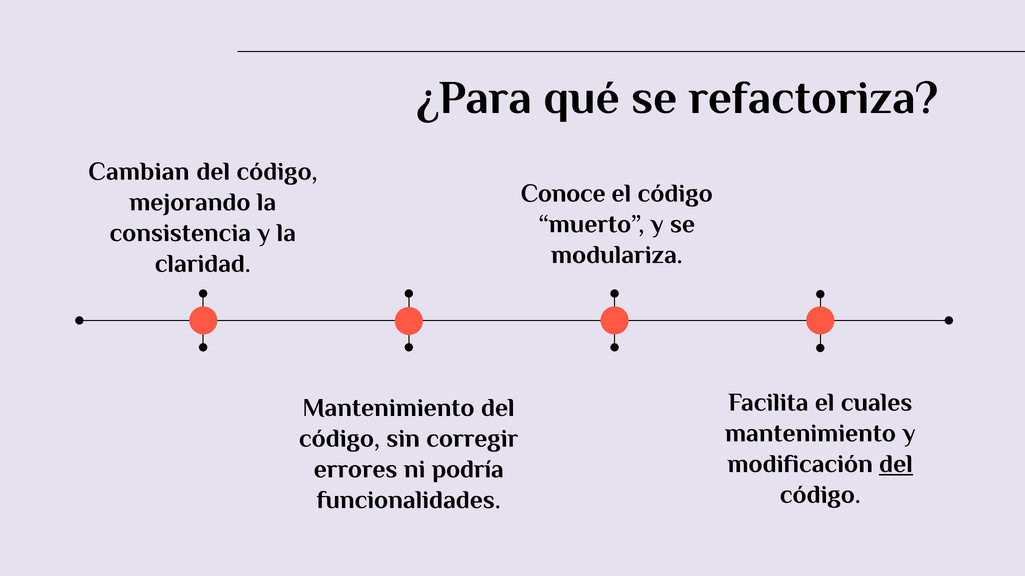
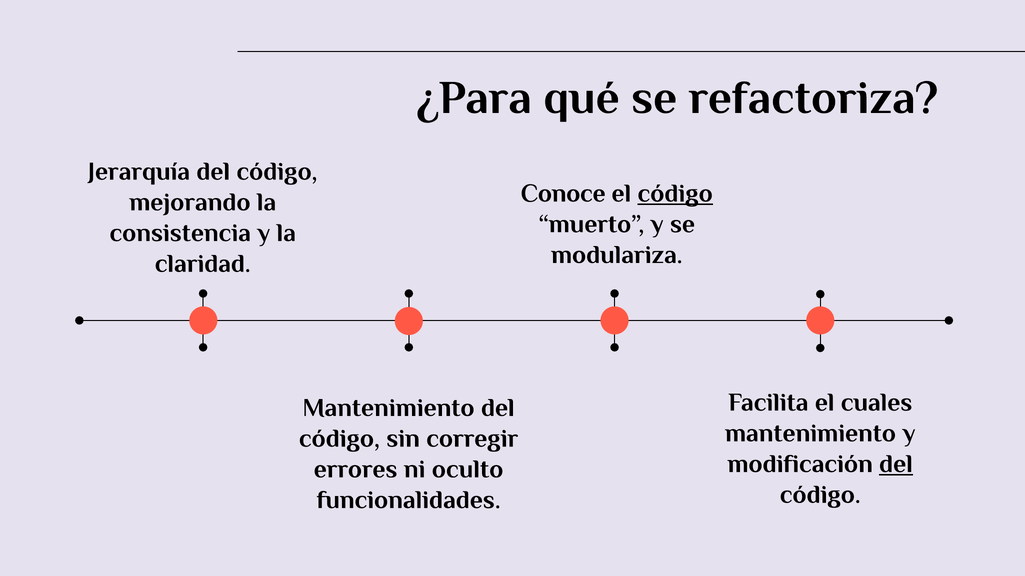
Cambian: Cambian -> Jerarquía (139, 171)
código underline: none -> present (675, 193)
podría: podría -> oculto (468, 469)
